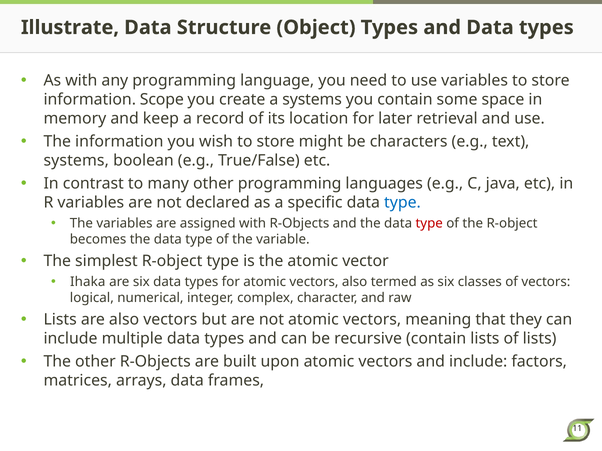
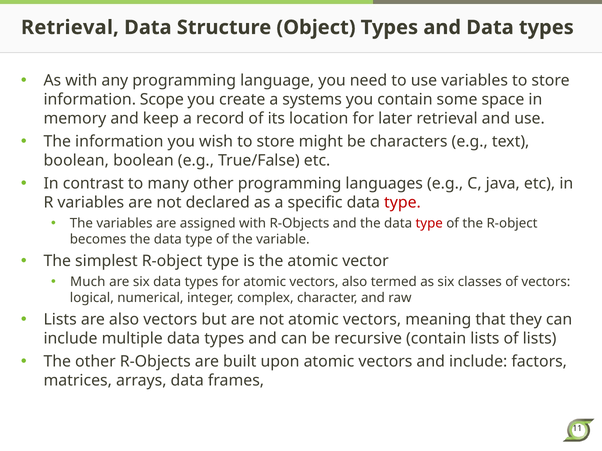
Illustrate: Illustrate -> Retrieval (70, 27)
systems: systems -> boolean (76, 161)
type colour: blue -> red (402, 203)
Ihaka: Ihaka -> Much (88, 282)
